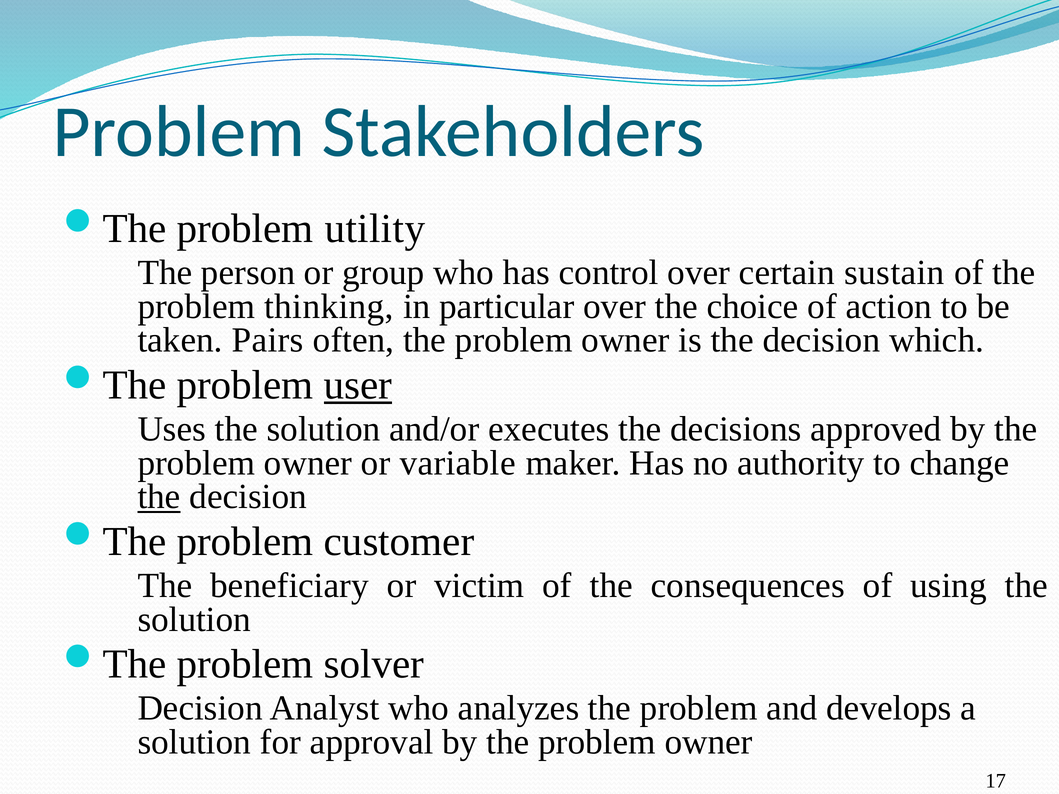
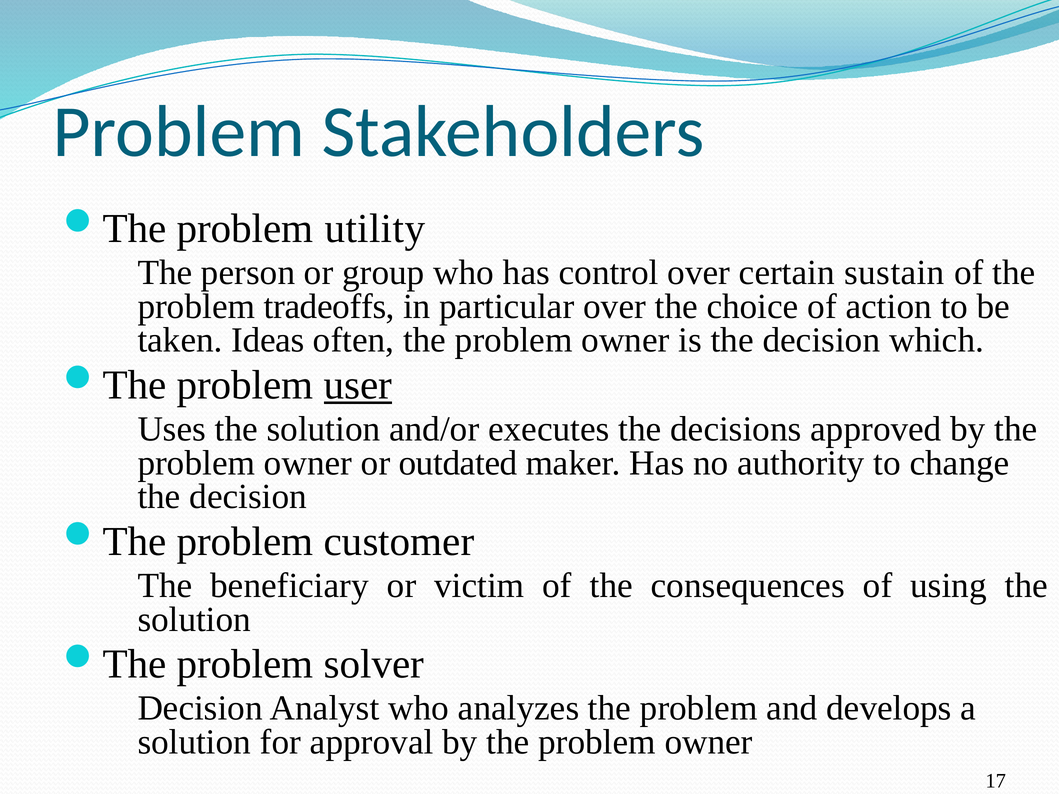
thinking: thinking -> tradeoffs (329, 306)
Pairs: Pairs -> Ideas (268, 340)
variable: variable -> outdated (458, 463)
the underline: present -> none (159, 497)
